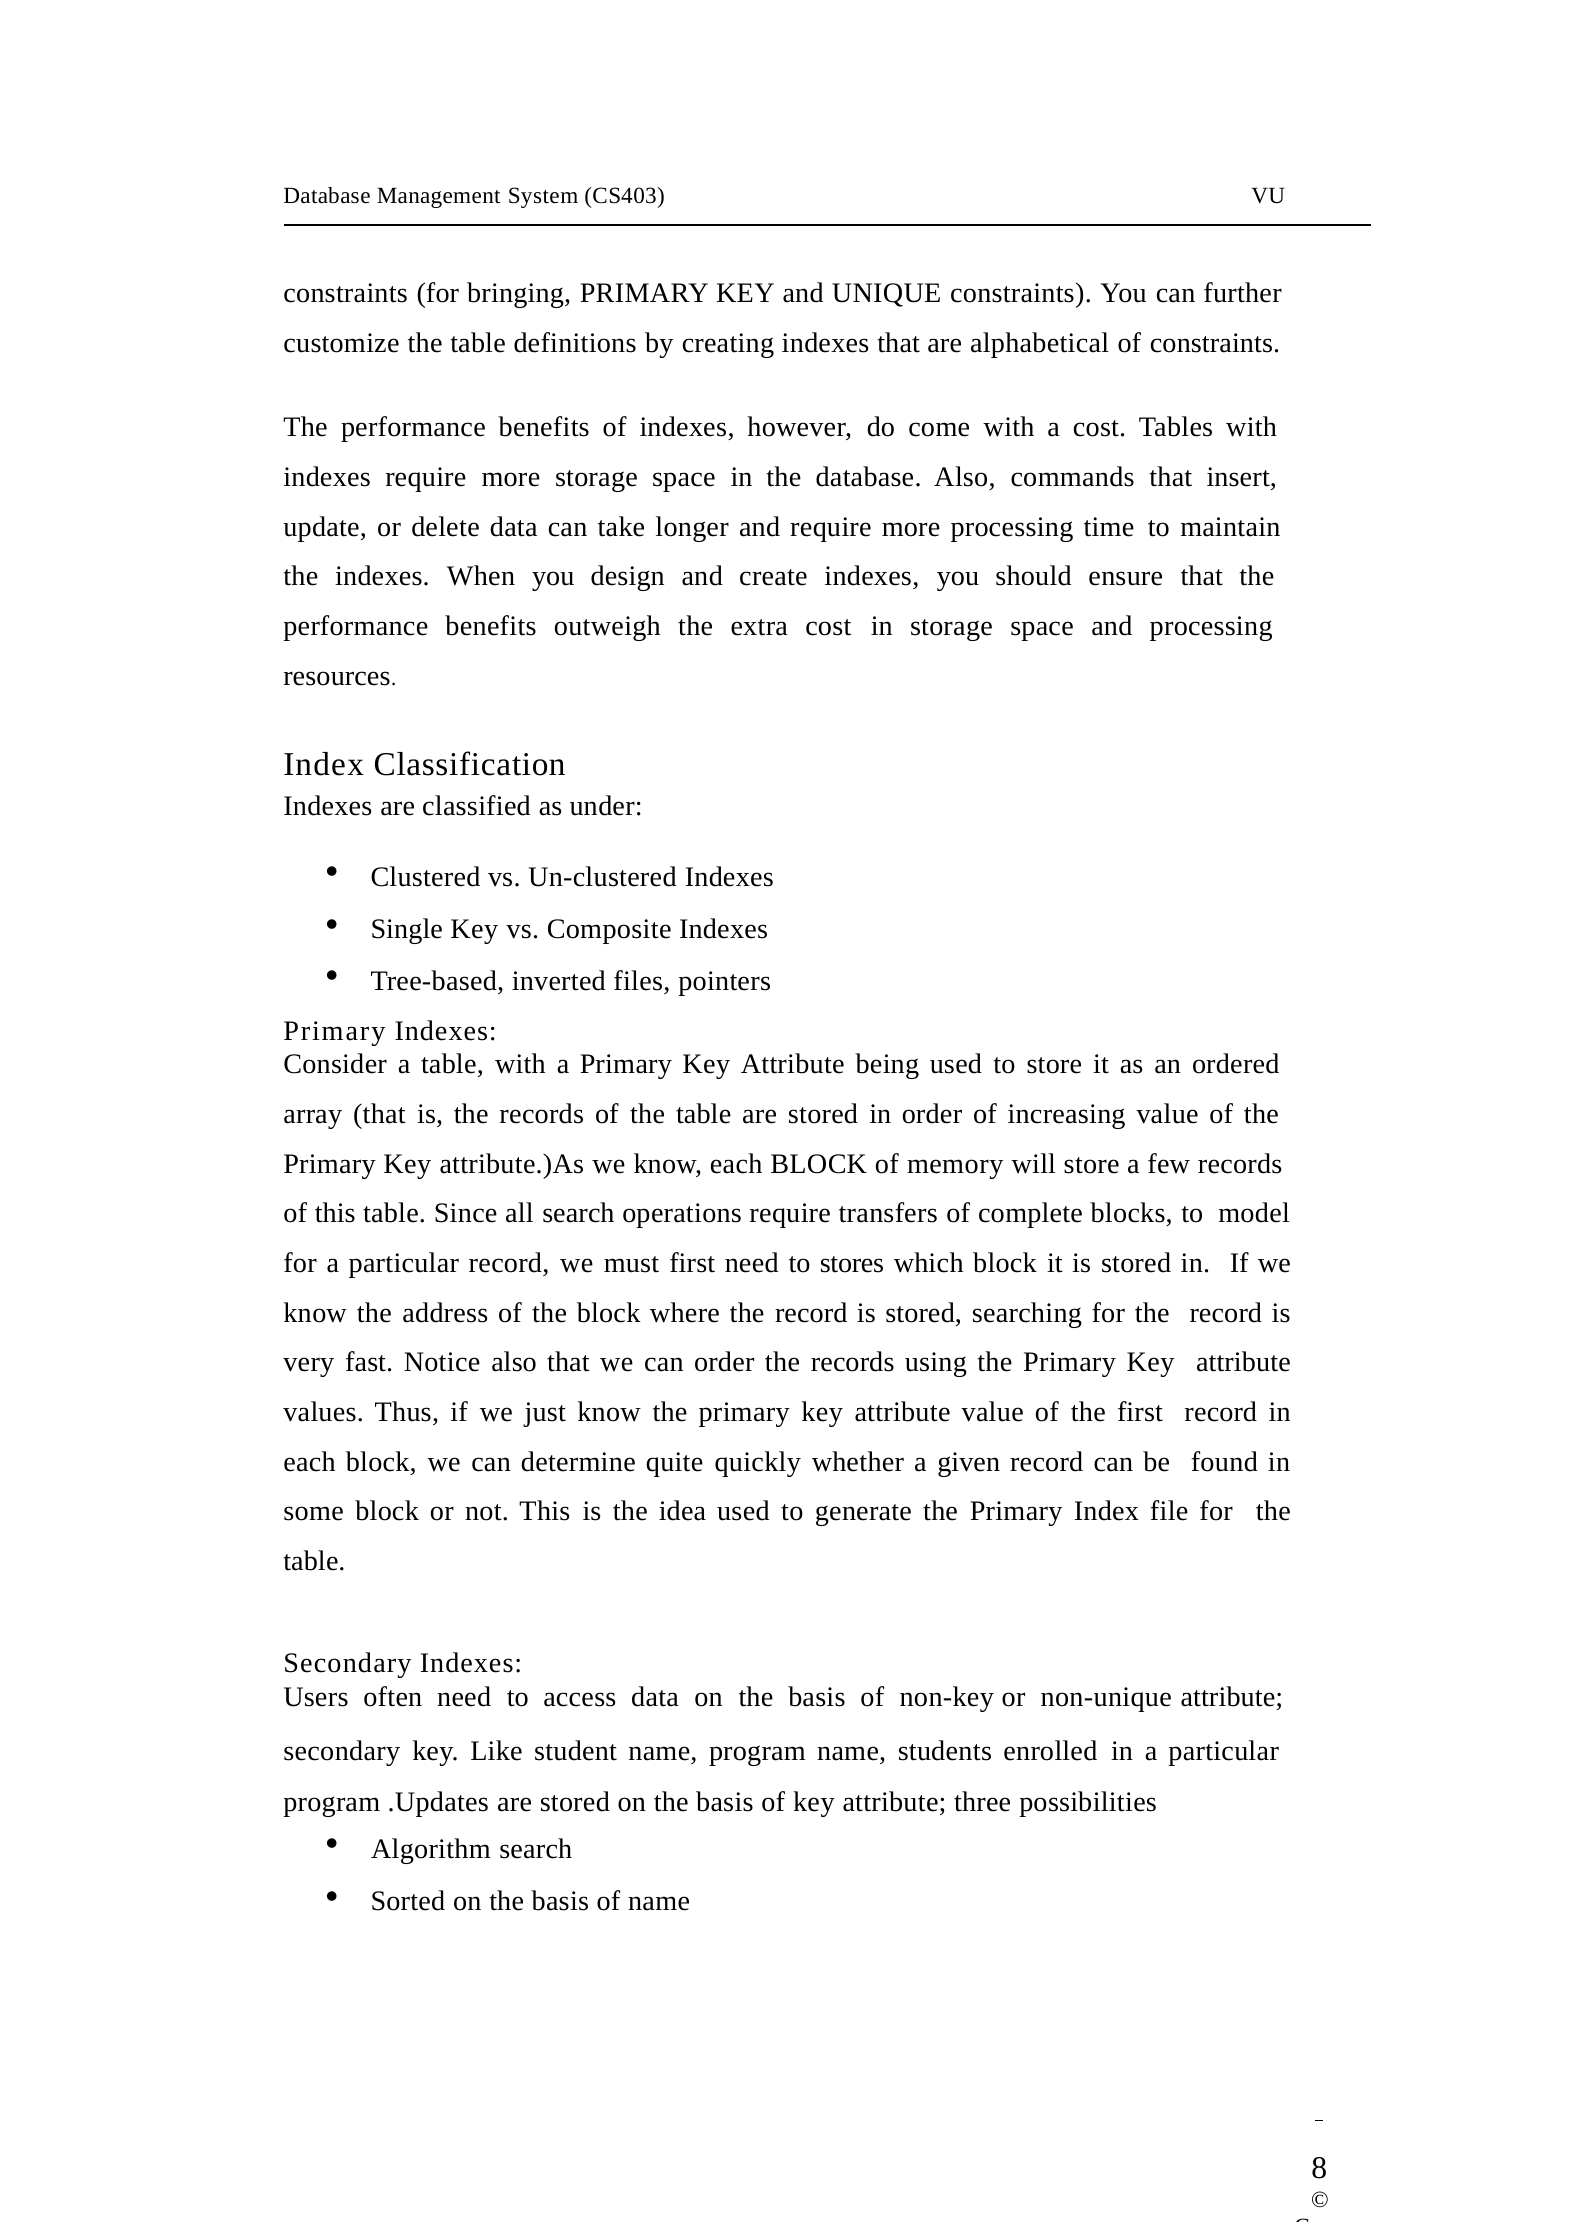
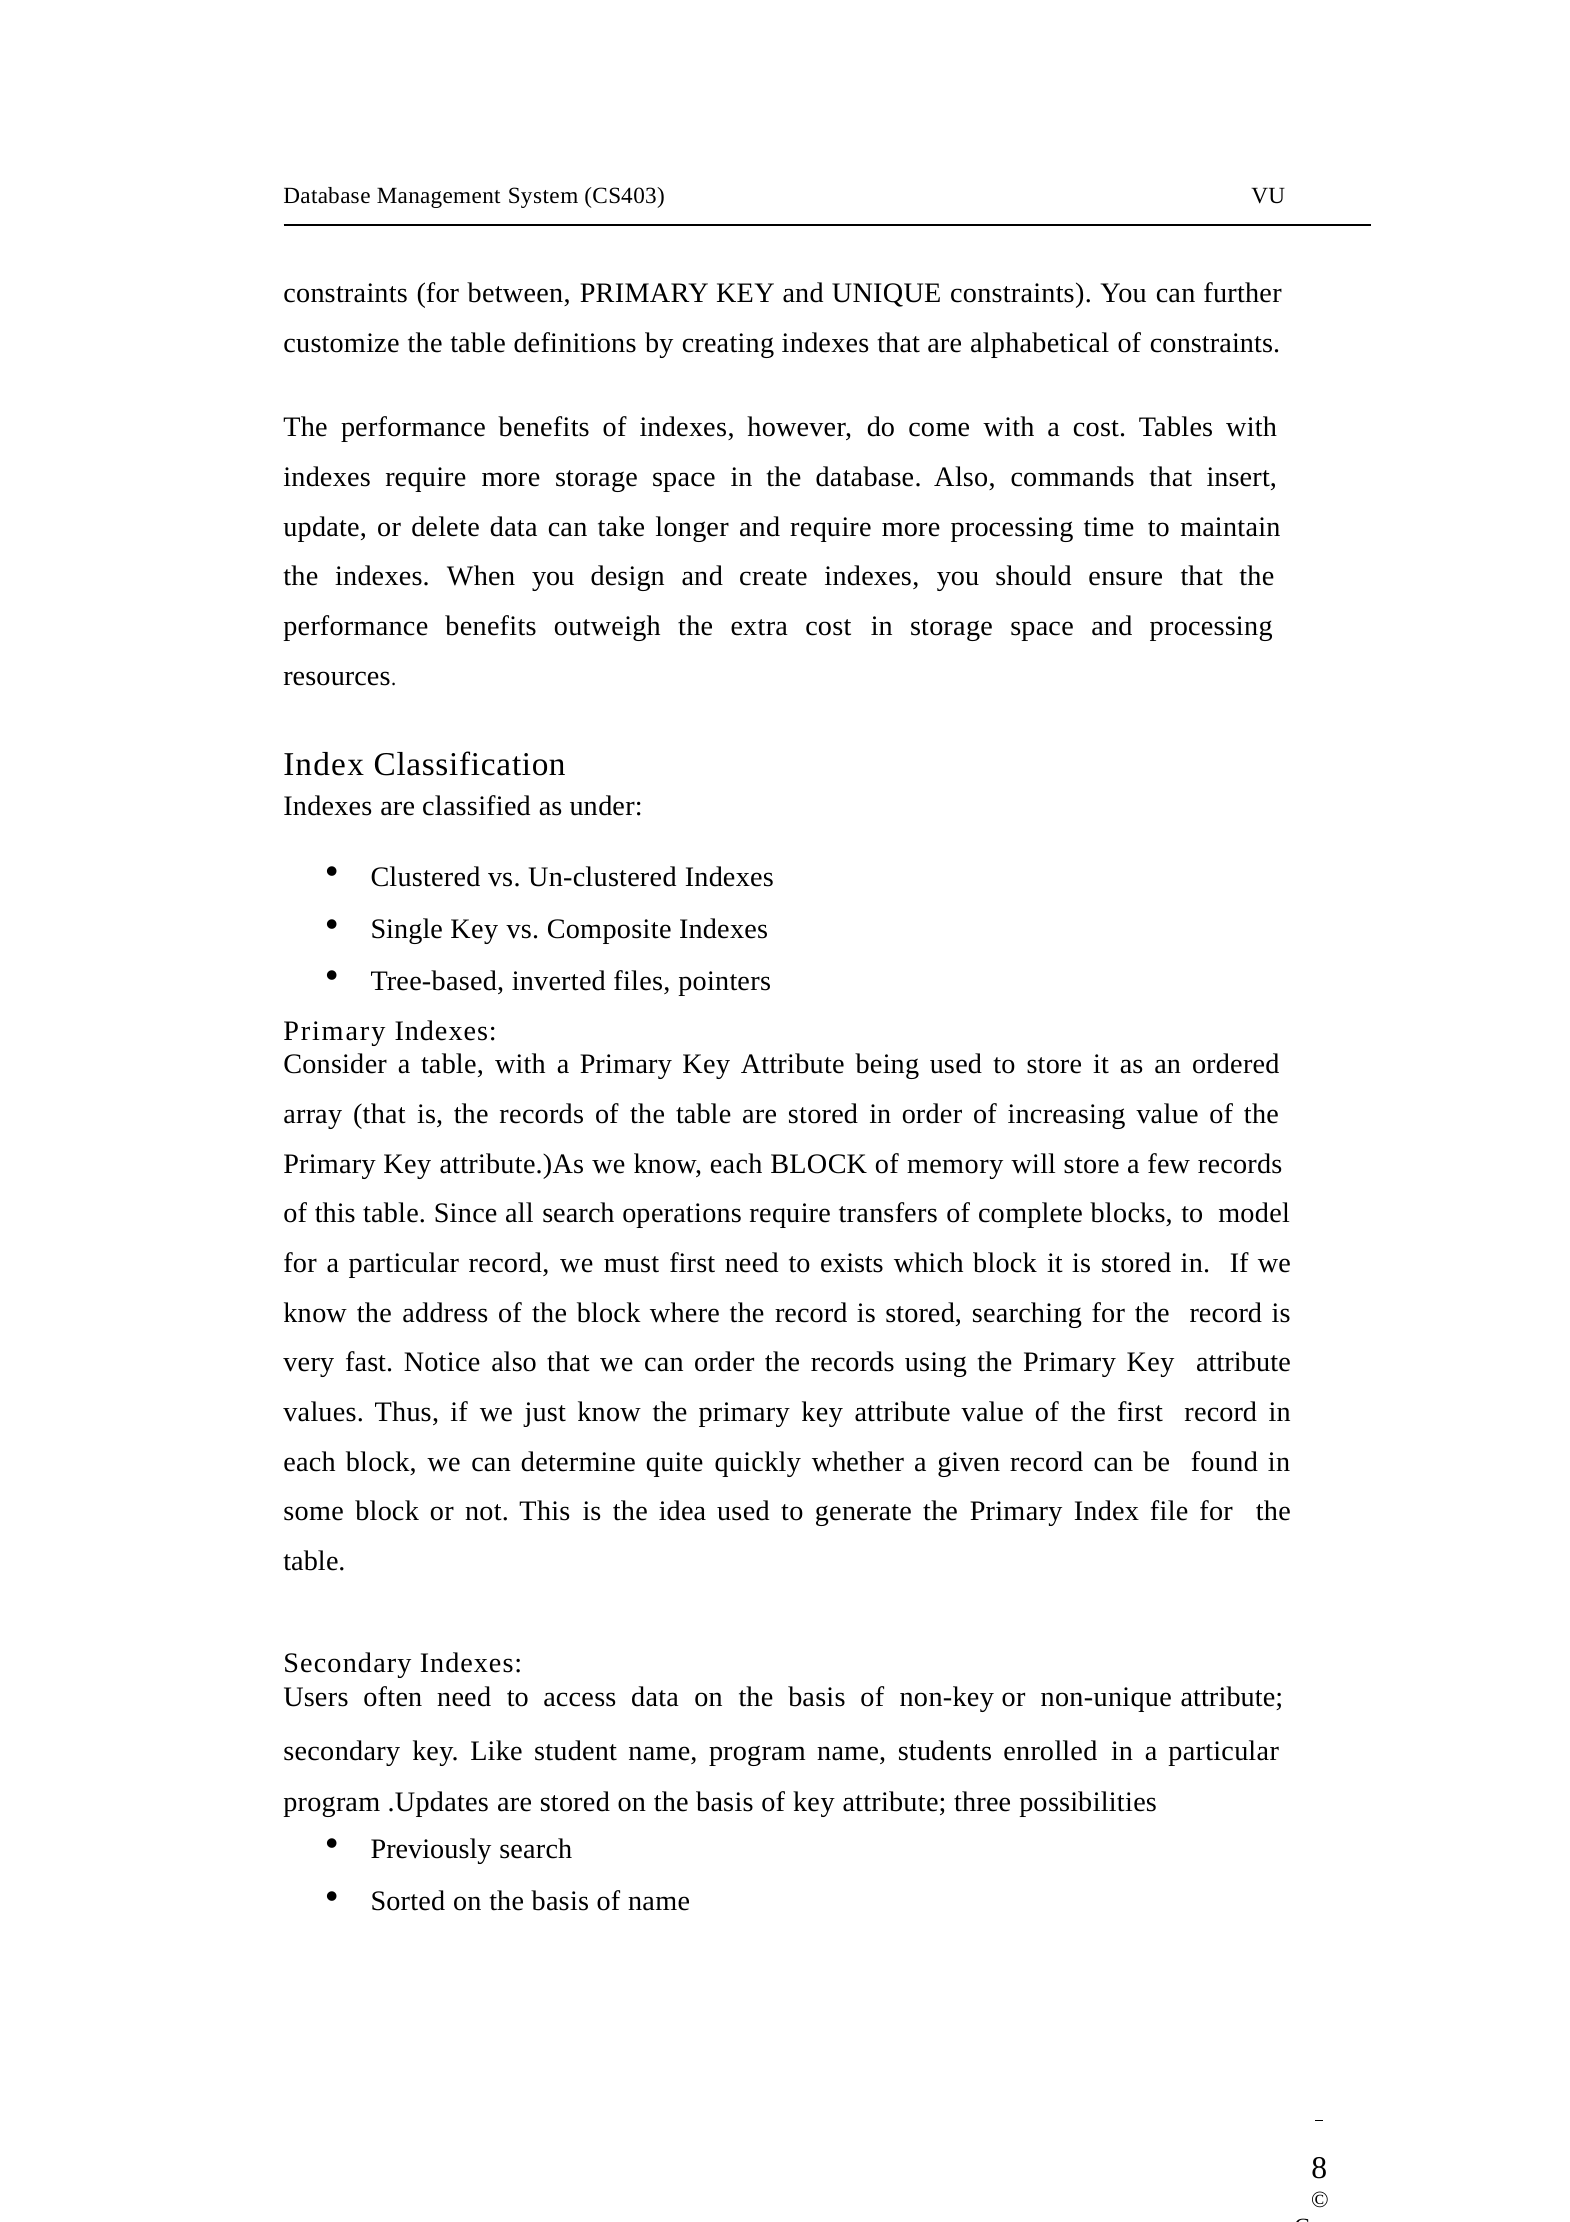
bringing: bringing -> between (519, 293)
stores: stores -> exists (852, 1263)
Algorithm: Algorithm -> Previously (431, 1849)
